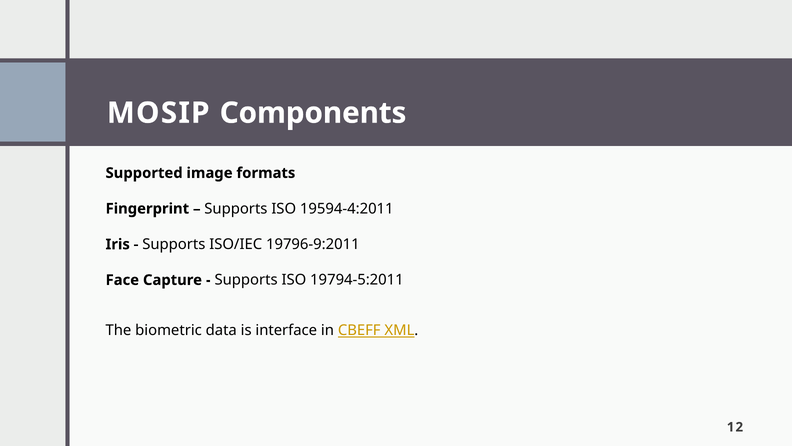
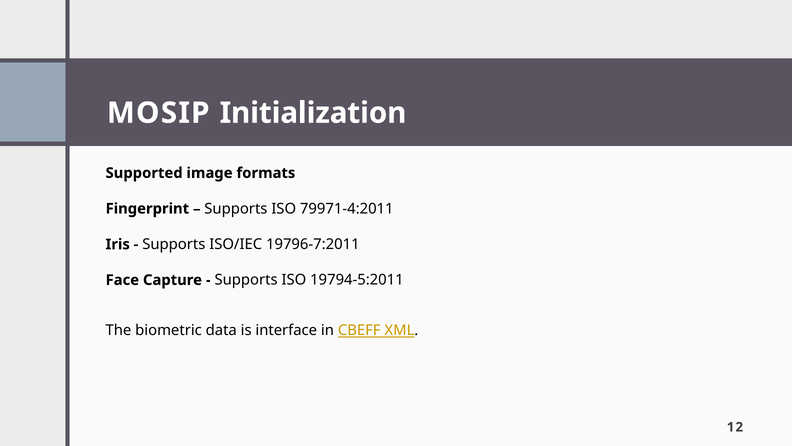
Components: Components -> Initialization (313, 113)
19594-4:2011: 19594-4:2011 -> 79971-4:2011 (347, 208)
19796-9:2011: 19796-9:2011 -> 19796-7:2011 (313, 244)
